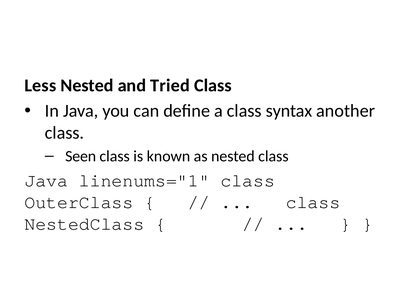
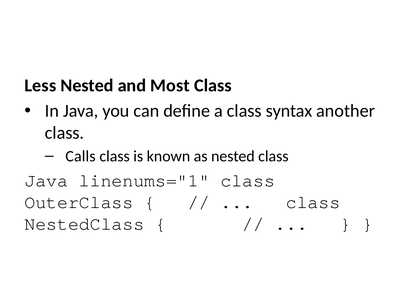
Tried: Tried -> Most (170, 86)
Seen: Seen -> Calls (80, 156)
